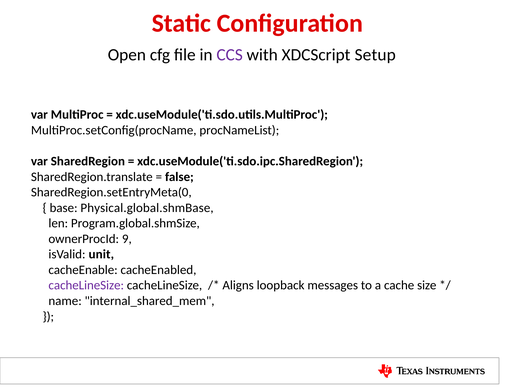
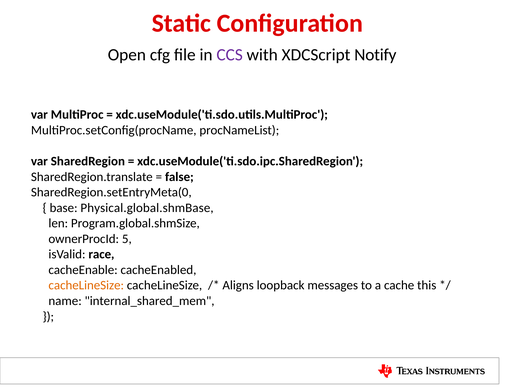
Setup: Setup -> Notify (375, 55)
9: 9 -> 5 (127, 239)
unit: unit -> race (101, 255)
cacheLineSize colour: purple -> orange (86, 286)
size: size -> this (427, 286)
